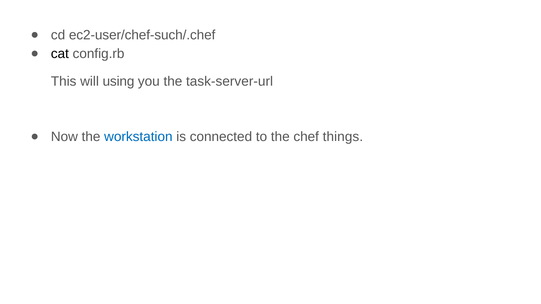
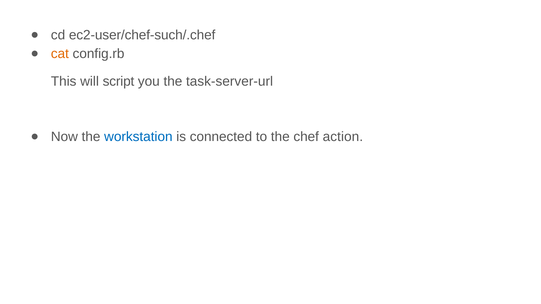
cat colour: black -> orange (60, 54)
using: using -> script (118, 81)
things: things -> action (343, 137)
